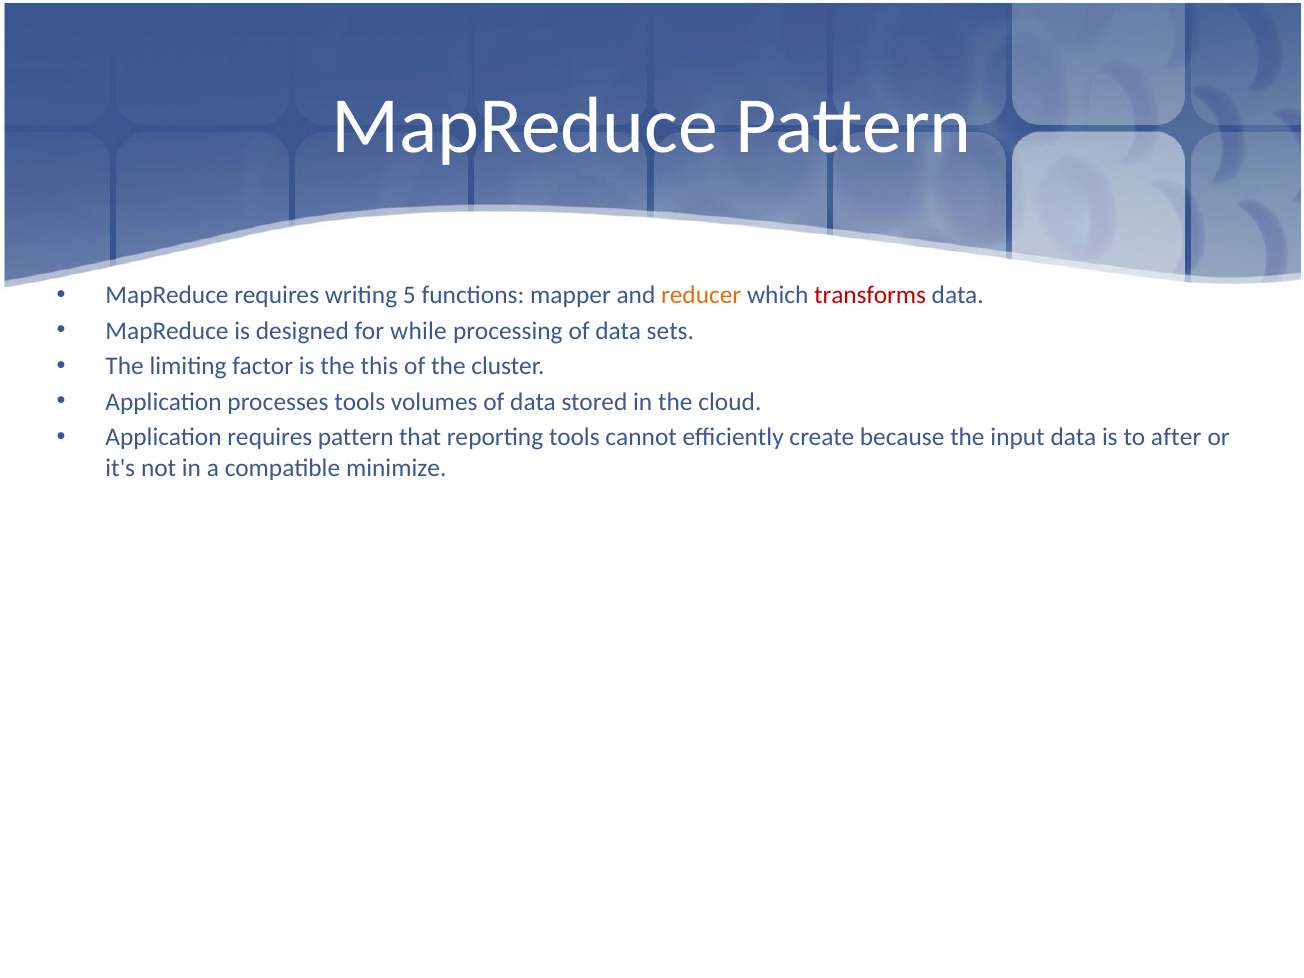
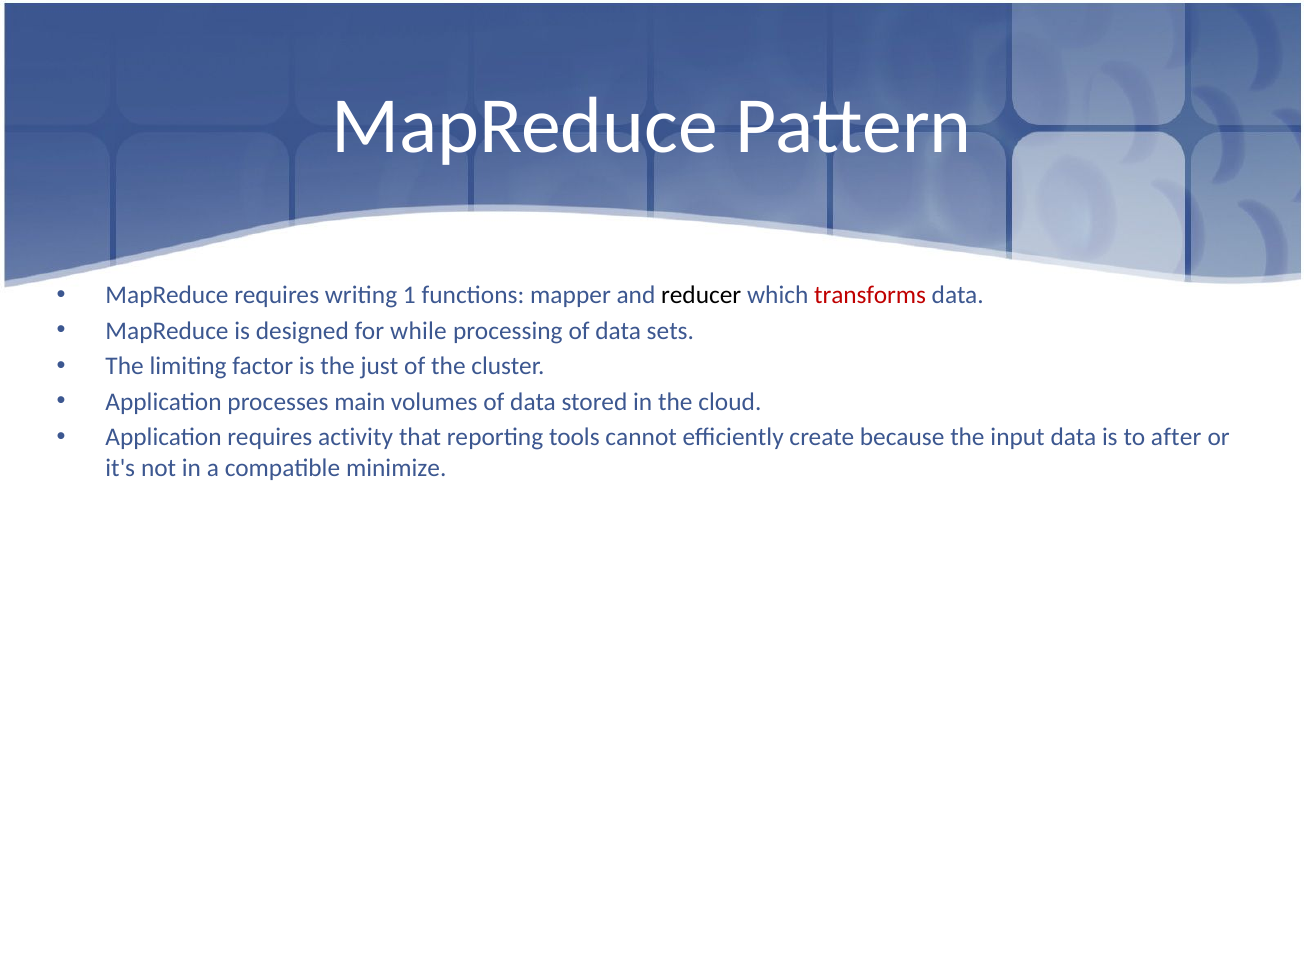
5: 5 -> 1 (409, 295)
reducer colour: orange -> black (701, 295)
this: this -> just (379, 366)
processes tools: tools -> main (360, 402)
requires pattern: pattern -> activity (356, 437)
